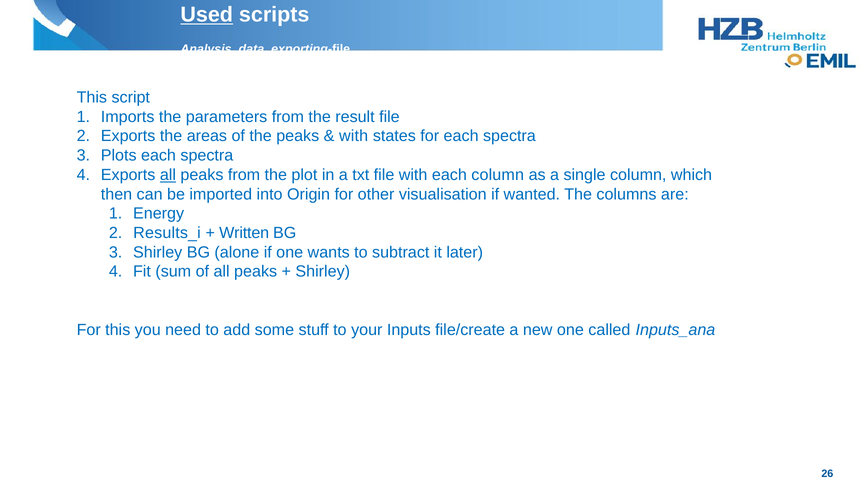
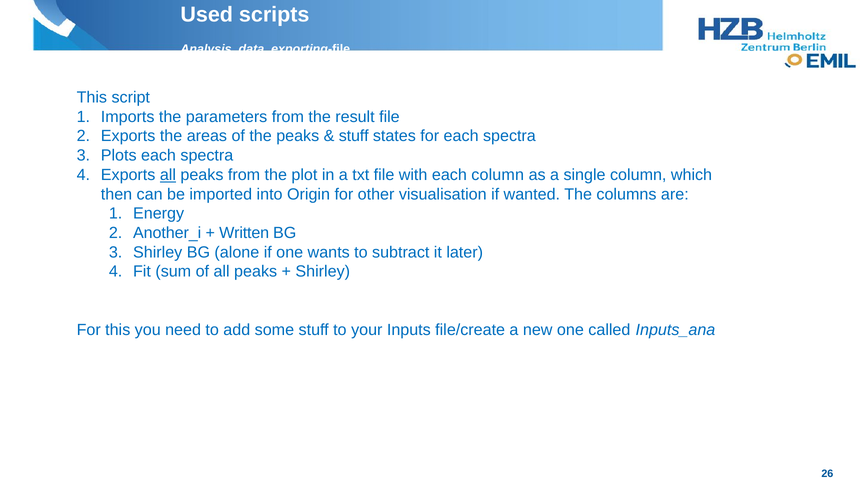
Used underline: present -> none (207, 15)
with: with -> stuff (354, 136)
Results_i: Results_i -> Another_i (167, 233)
